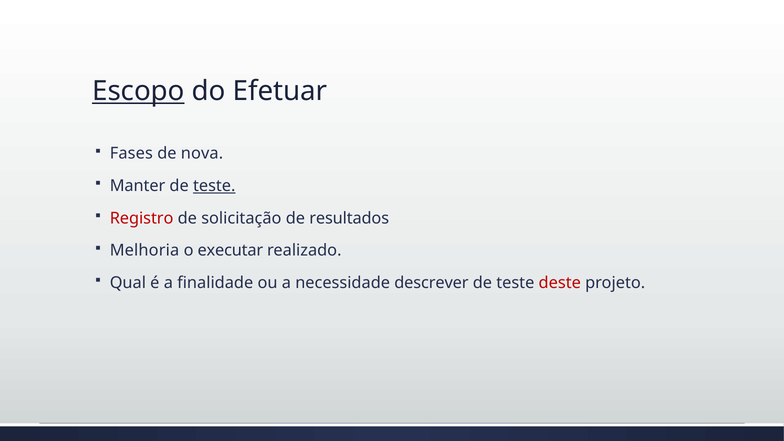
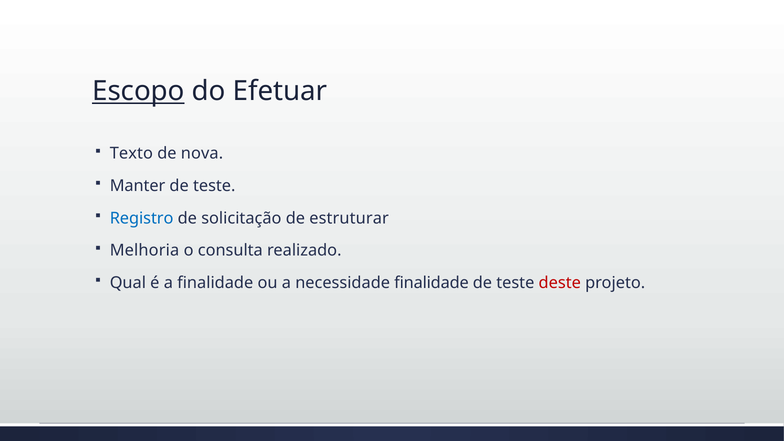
Fases: Fases -> Texto (131, 153)
teste underline: present -> none (214, 186)
Registro colour: red -> blue (142, 218)
resultados: resultados -> estruturar (349, 218)
executar: executar -> consulta (230, 250)
necessidade descrever: descrever -> finalidade (431, 283)
